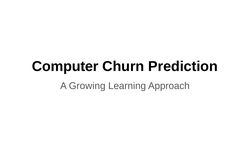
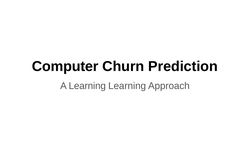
A Growing: Growing -> Learning (87, 86)
